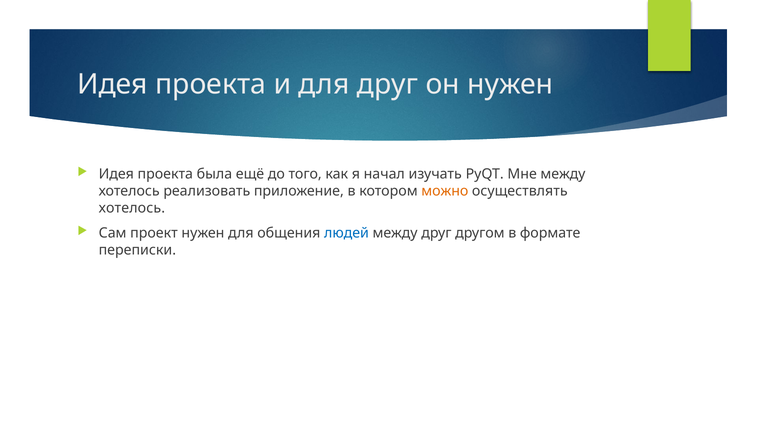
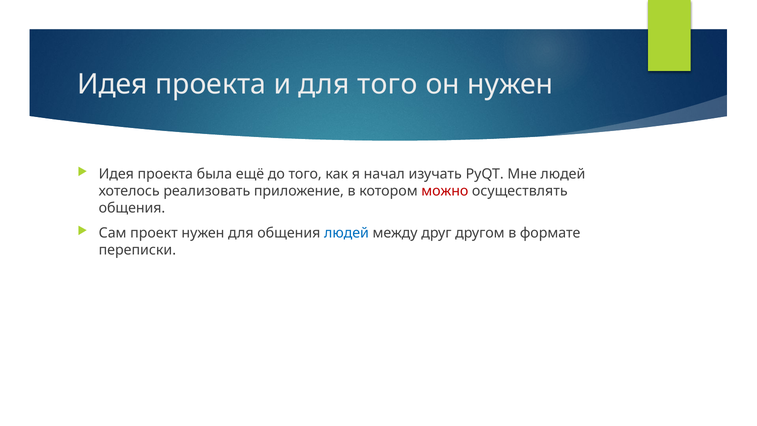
для друг: друг -> того (387, 84)
Мне между: между -> людей (563, 174)
можно colour: orange -> red (445, 191)
хотелось: хотелось -> общения (132, 208)
